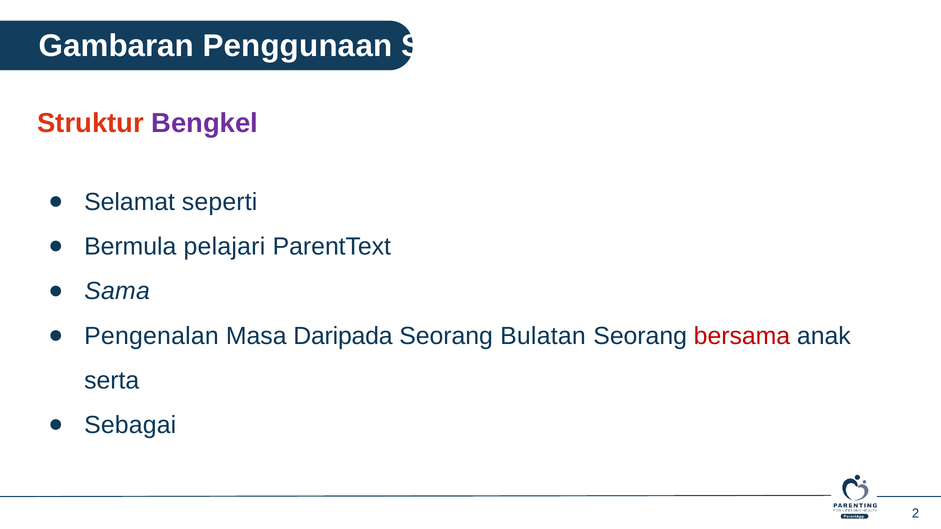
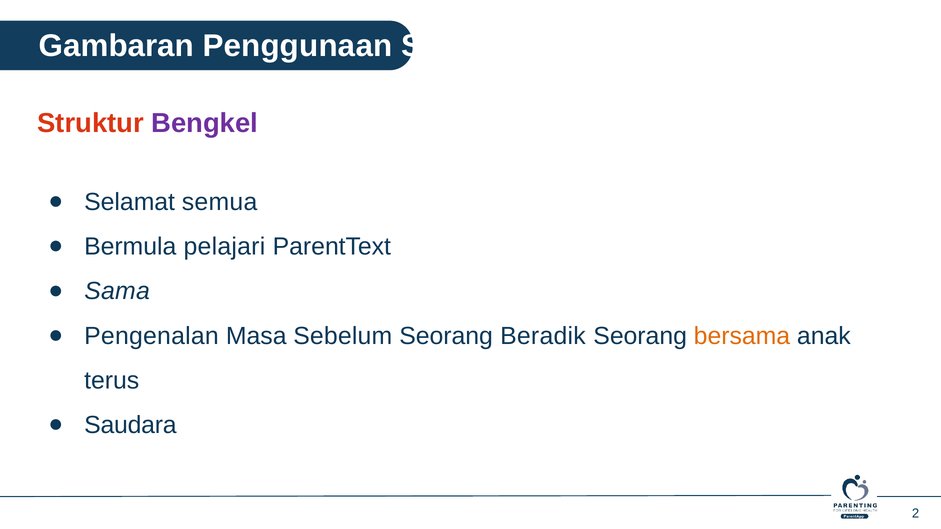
seperti: seperti -> semua (220, 202)
Daripada: Daripada -> Sebelum (343, 336)
Bulatan: Bulatan -> Beradik (543, 336)
bersama colour: red -> orange (742, 336)
serta: serta -> terus (112, 381)
Sebagai: Sebagai -> Saudara (130, 425)
